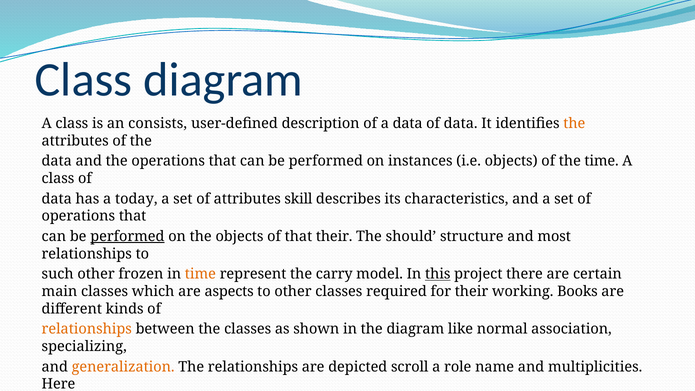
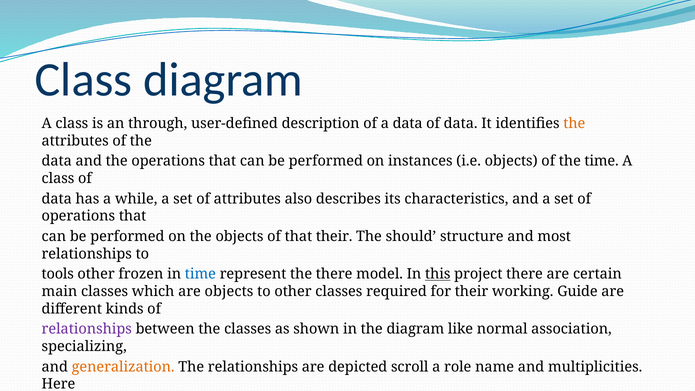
consists: consists -> through (158, 123)
today: today -> while (136, 199)
skill: skill -> also (298, 199)
performed underline: present -> none (127, 236)
such: such -> tools (58, 274)
time colour: orange -> blue (200, 274)
the carry: carry -> there (334, 274)
are aspects: aspects -> objects (229, 291)
Books: Books -> Guide (577, 291)
relationships colour: orange -> purple (87, 329)
